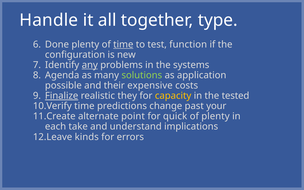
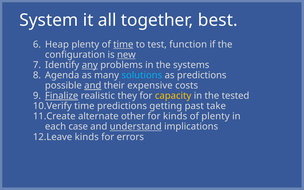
Handle: Handle -> System (49, 20)
type: type -> best (218, 20)
Done: Done -> Heap (57, 44)
new underline: none -> present (126, 55)
solutions colour: light green -> light blue (142, 75)
as application: application -> predictions (202, 75)
and underline: none -> present (93, 86)
change: change -> getting (166, 106)
your: your -> take (216, 106)
point: point -> other (133, 116)
for quick: quick -> kinds (175, 116)
take: take -> case (78, 127)
understand underline: none -> present (136, 127)
